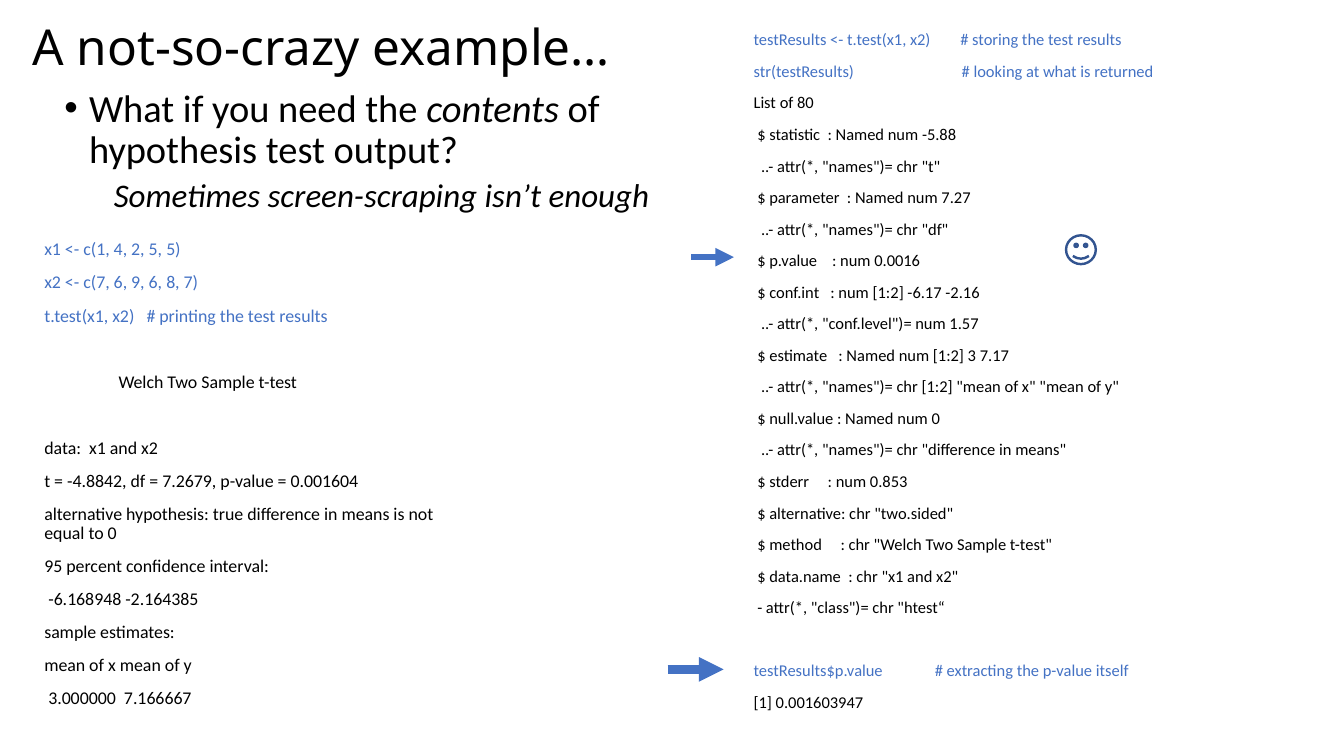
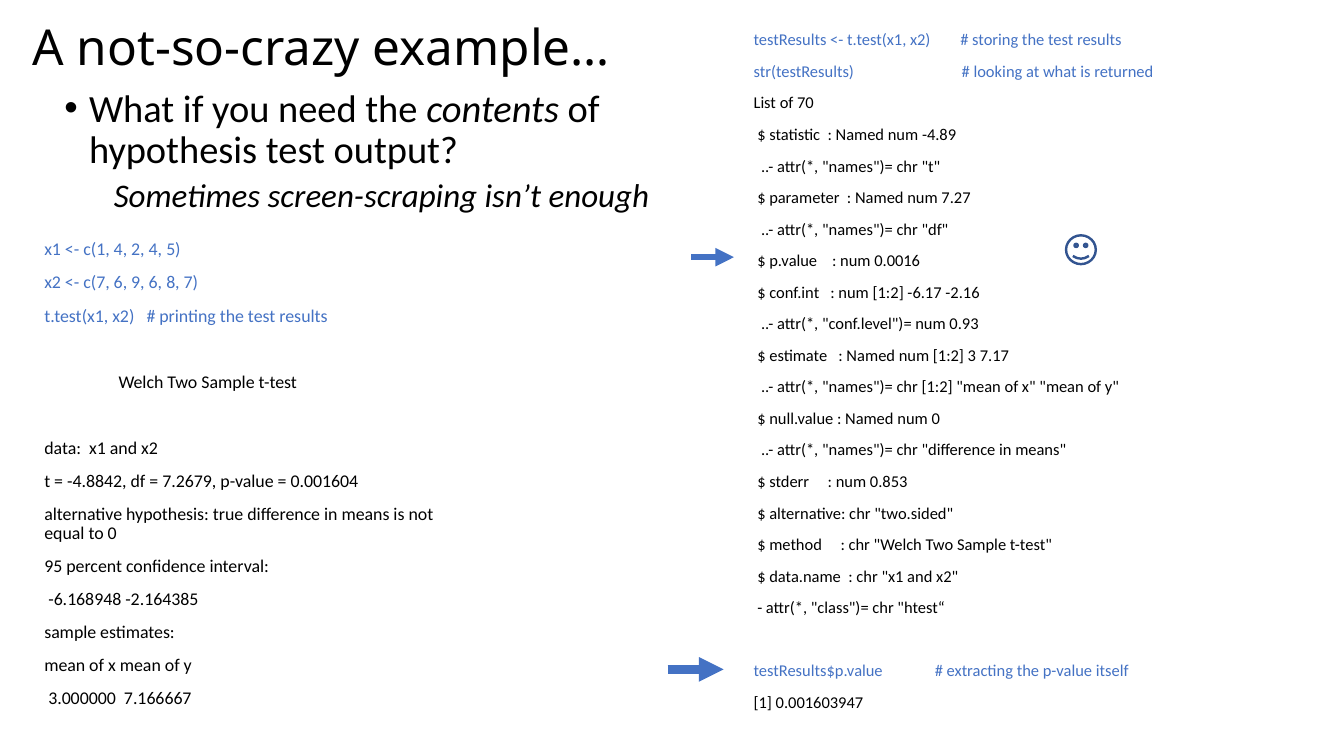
80: 80 -> 70 (805, 103)
-5.88: -5.88 -> -4.89 (939, 135)
2 5: 5 -> 4 (155, 250)
1.57: 1.57 -> 0.93 (964, 324)
